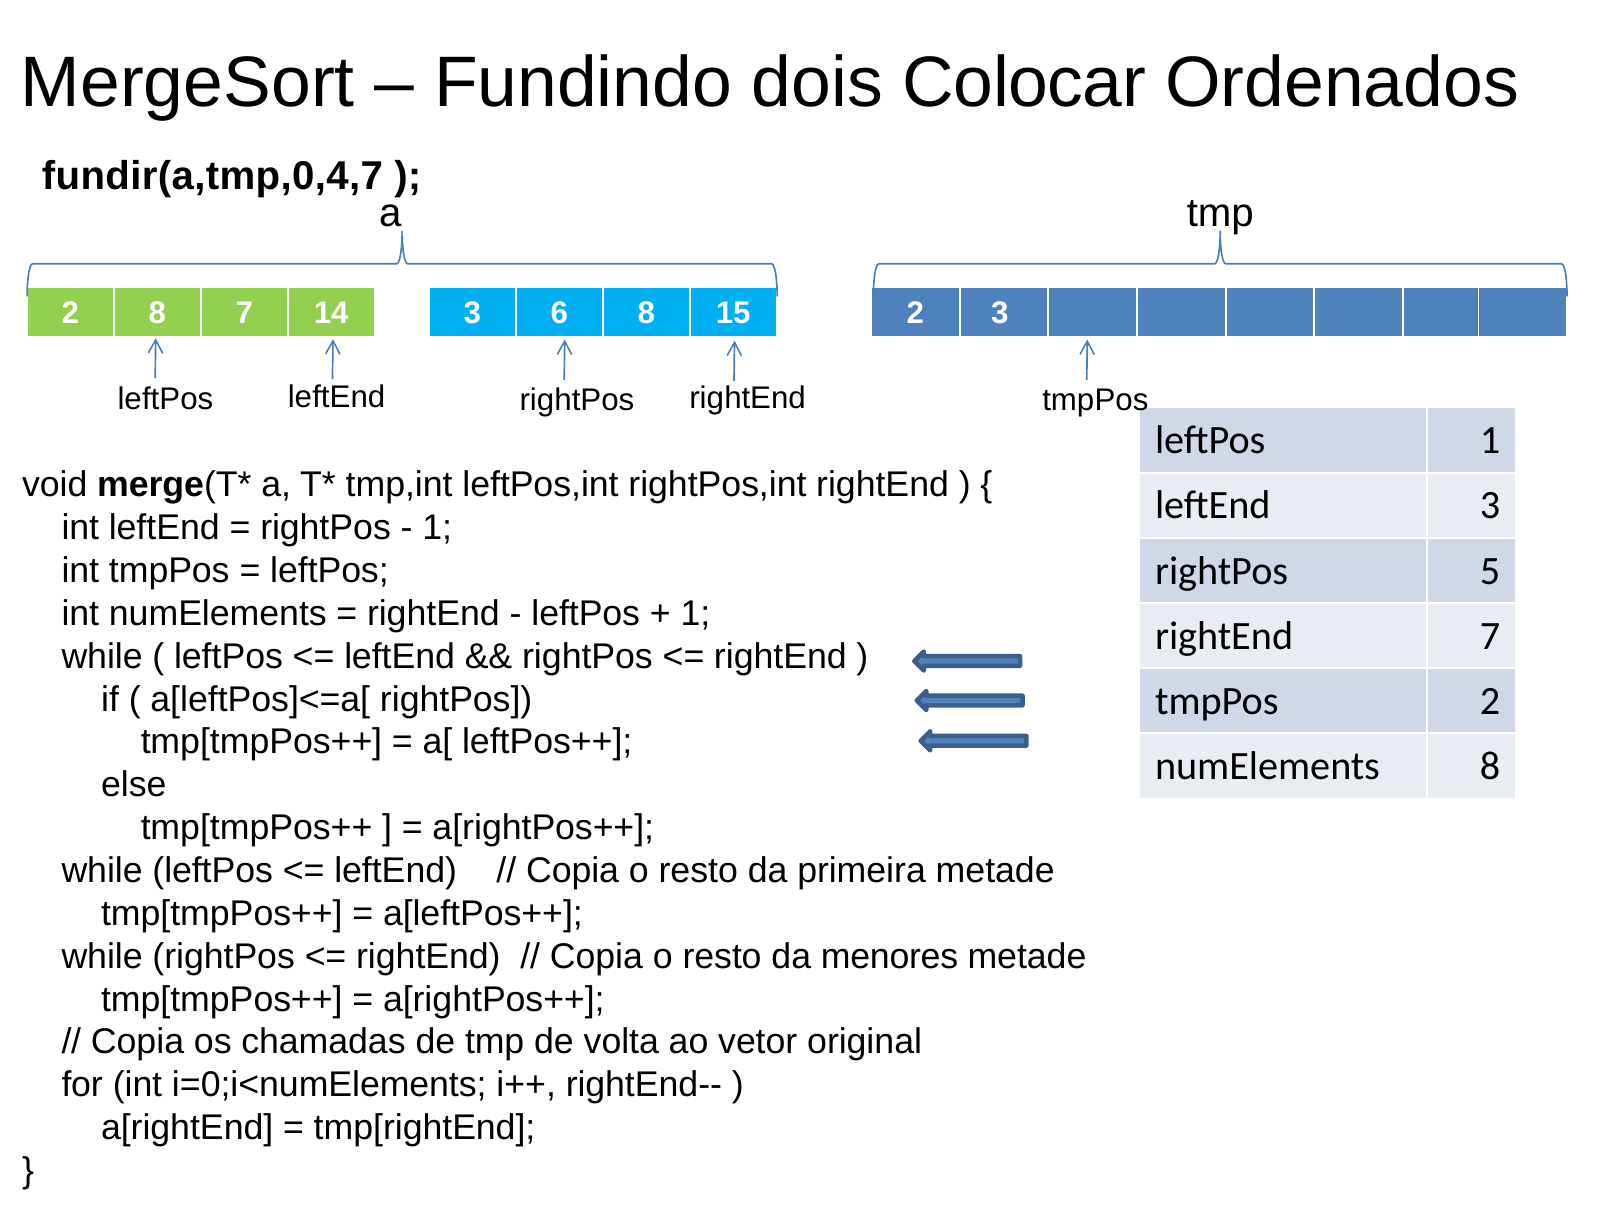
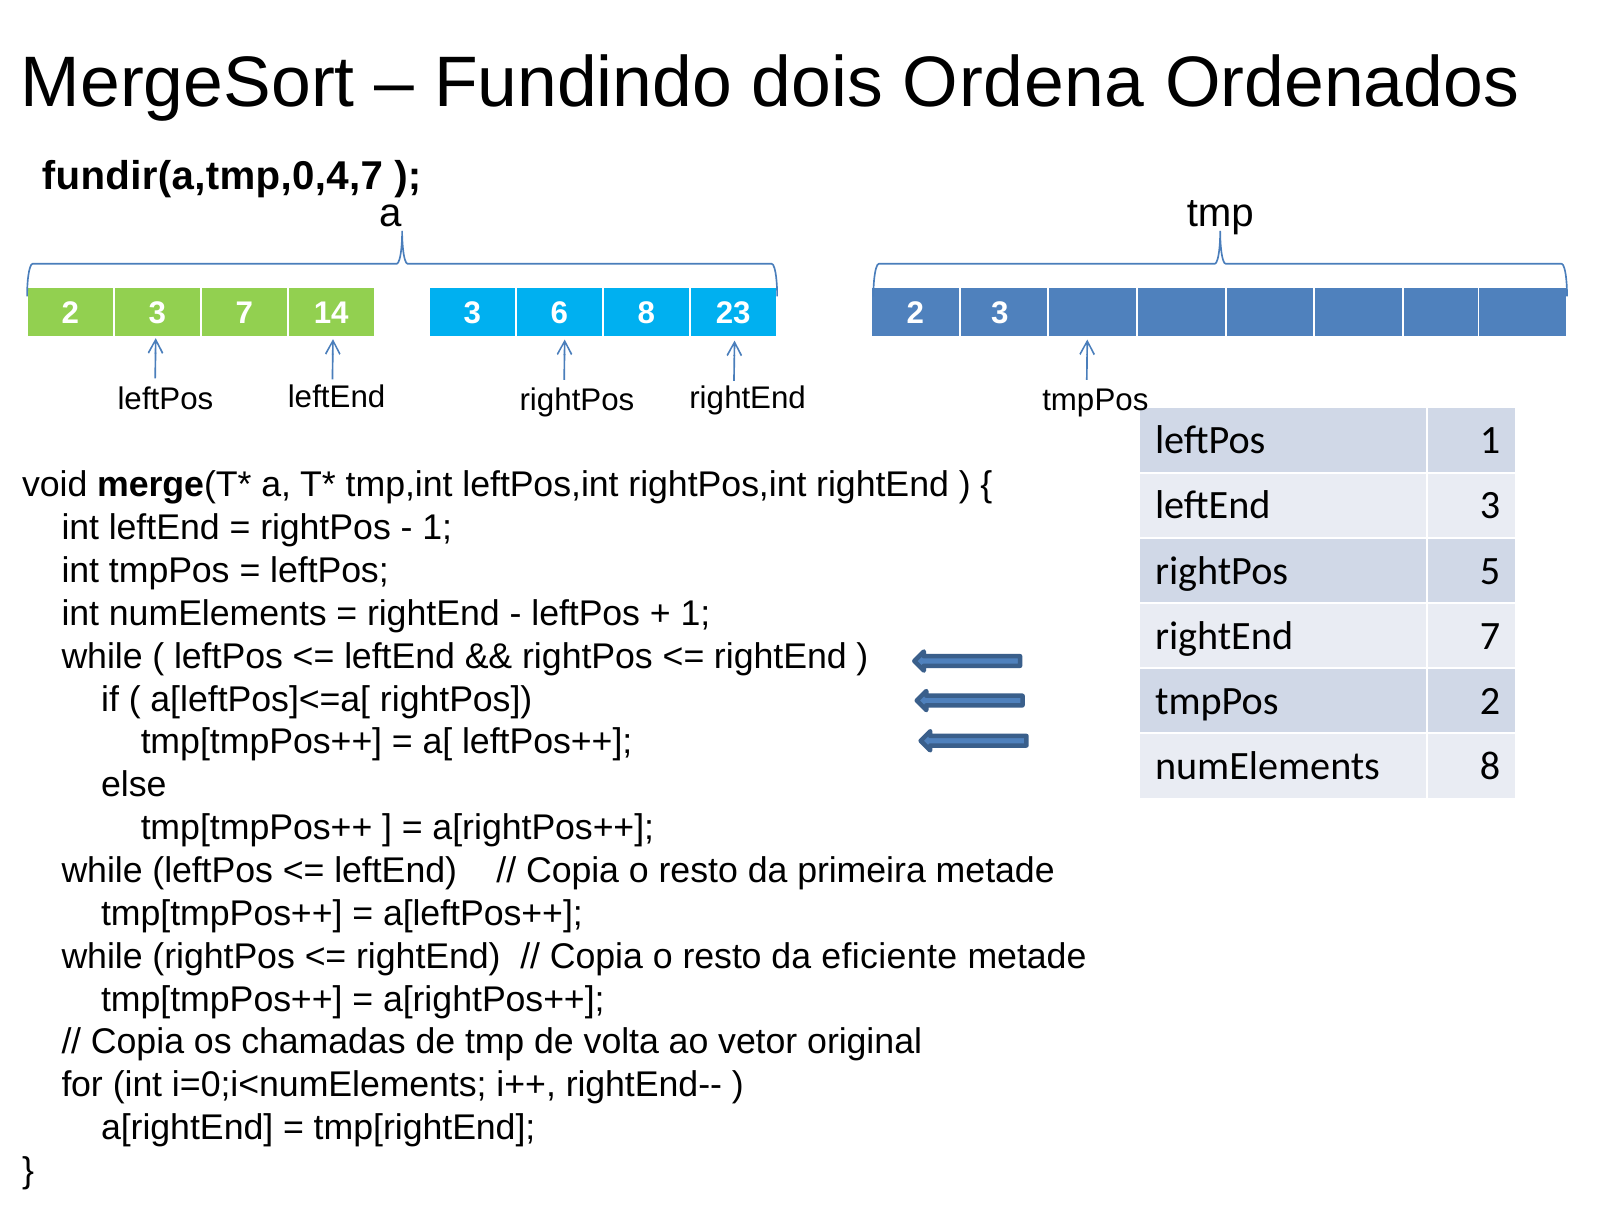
Colocar: Colocar -> Ordena (1024, 83)
8: 8 -> 3 (157, 314)
15: 15 -> 23 (733, 314)
menores: menores -> eficiente (889, 956)
